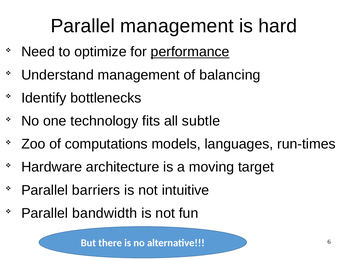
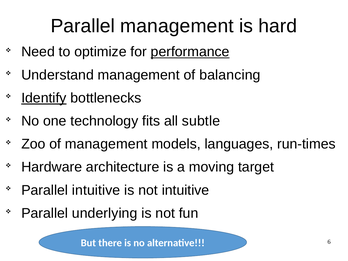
Identify underline: none -> present (44, 98)
of computations: computations -> management (106, 144)
Parallel barriers: barriers -> intuitive (96, 190)
bandwidth: bandwidth -> underlying (105, 213)
